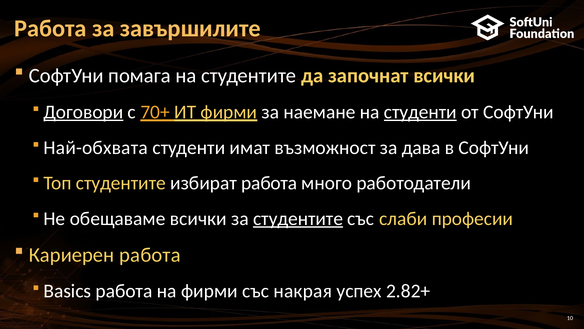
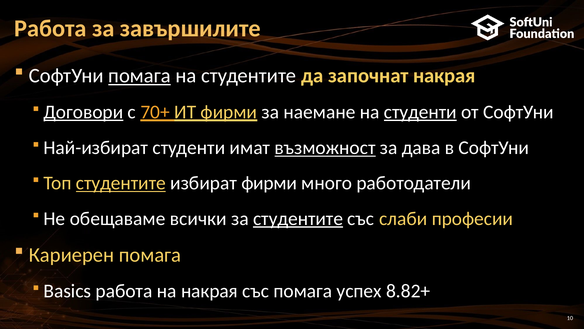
помага underline: none -> present (140, 76)
започнат всички: всички -> накрая (444, 76)
Най-обхвата: Най-обхвата -> Най-избират (96, 148)
възможност underline: none -> present (325, 148)
студентите underline: none -> present (121, 183)
избират работа: работа -> фирми (269, 183)
Кариерен работа: работа -> помага (150, 255)
на фирми: фирми -> накрая (209, 291)
със накрая: накрая -> помага (303, 291)
2.82+: 2.82+ -> 8.82+ (408, 291)
